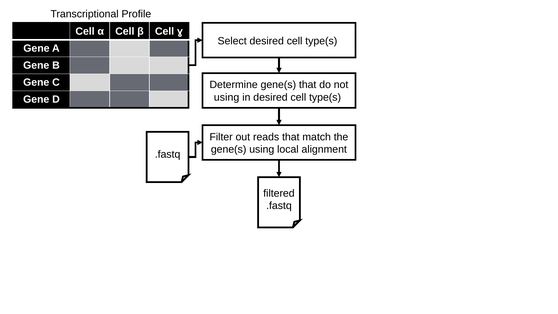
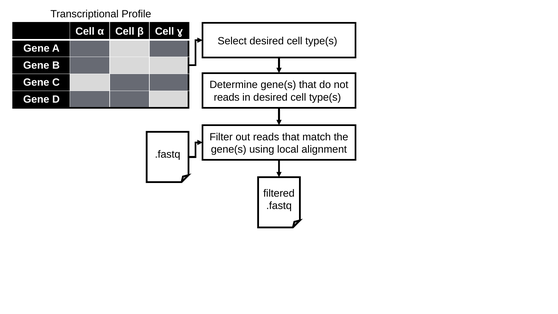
using: using -> reads (227, 97)
